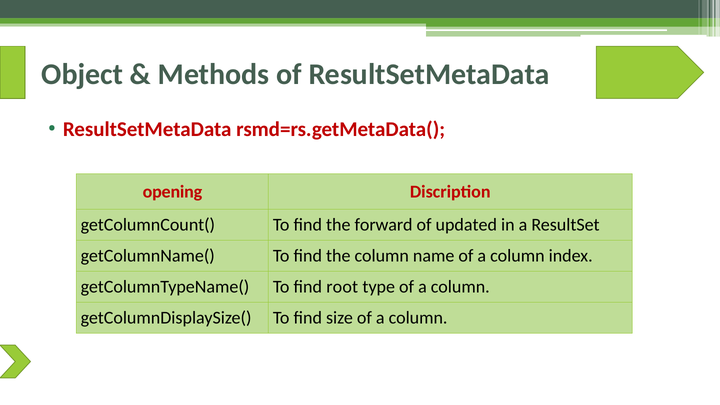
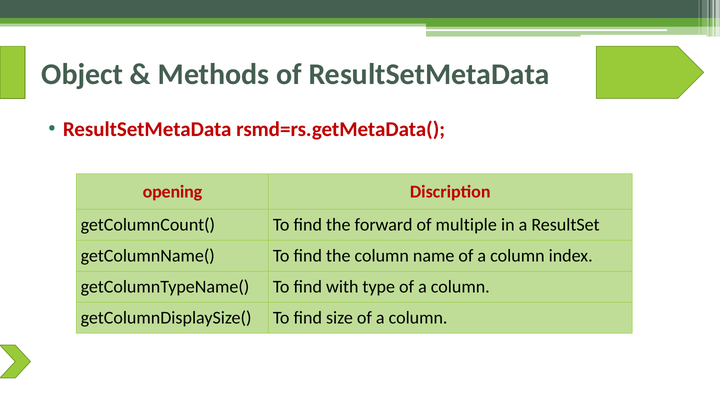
updated: updated -> multiple (466, 225)
root: root -> with (342, 287)
